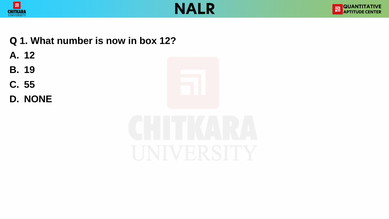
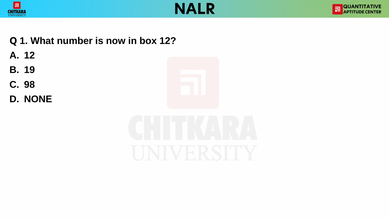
55: 55 -> 98 (29, 85)
